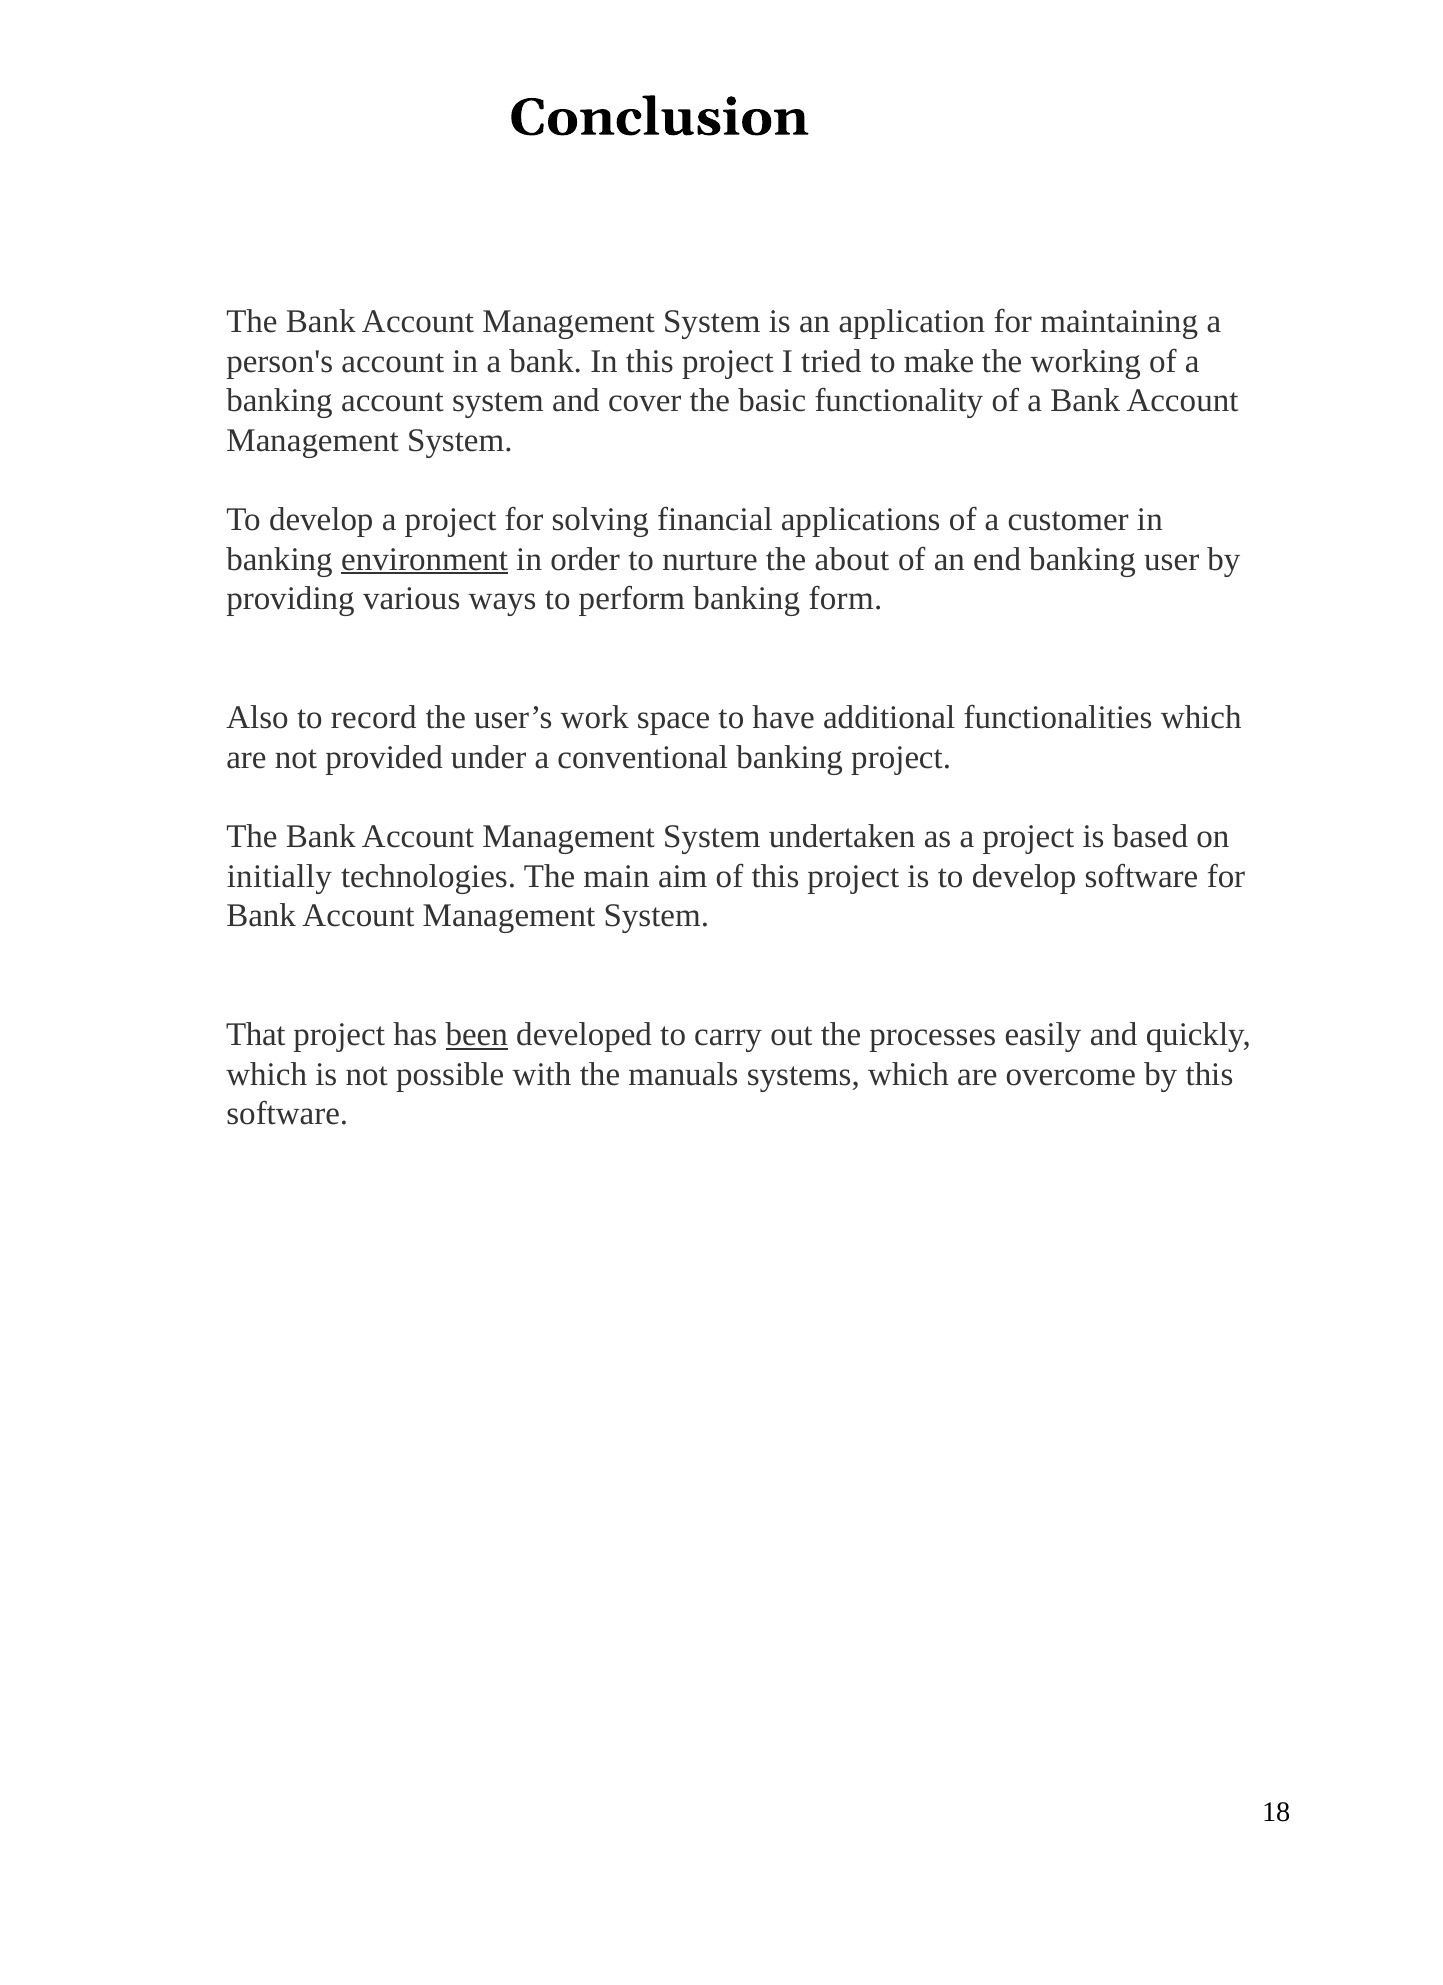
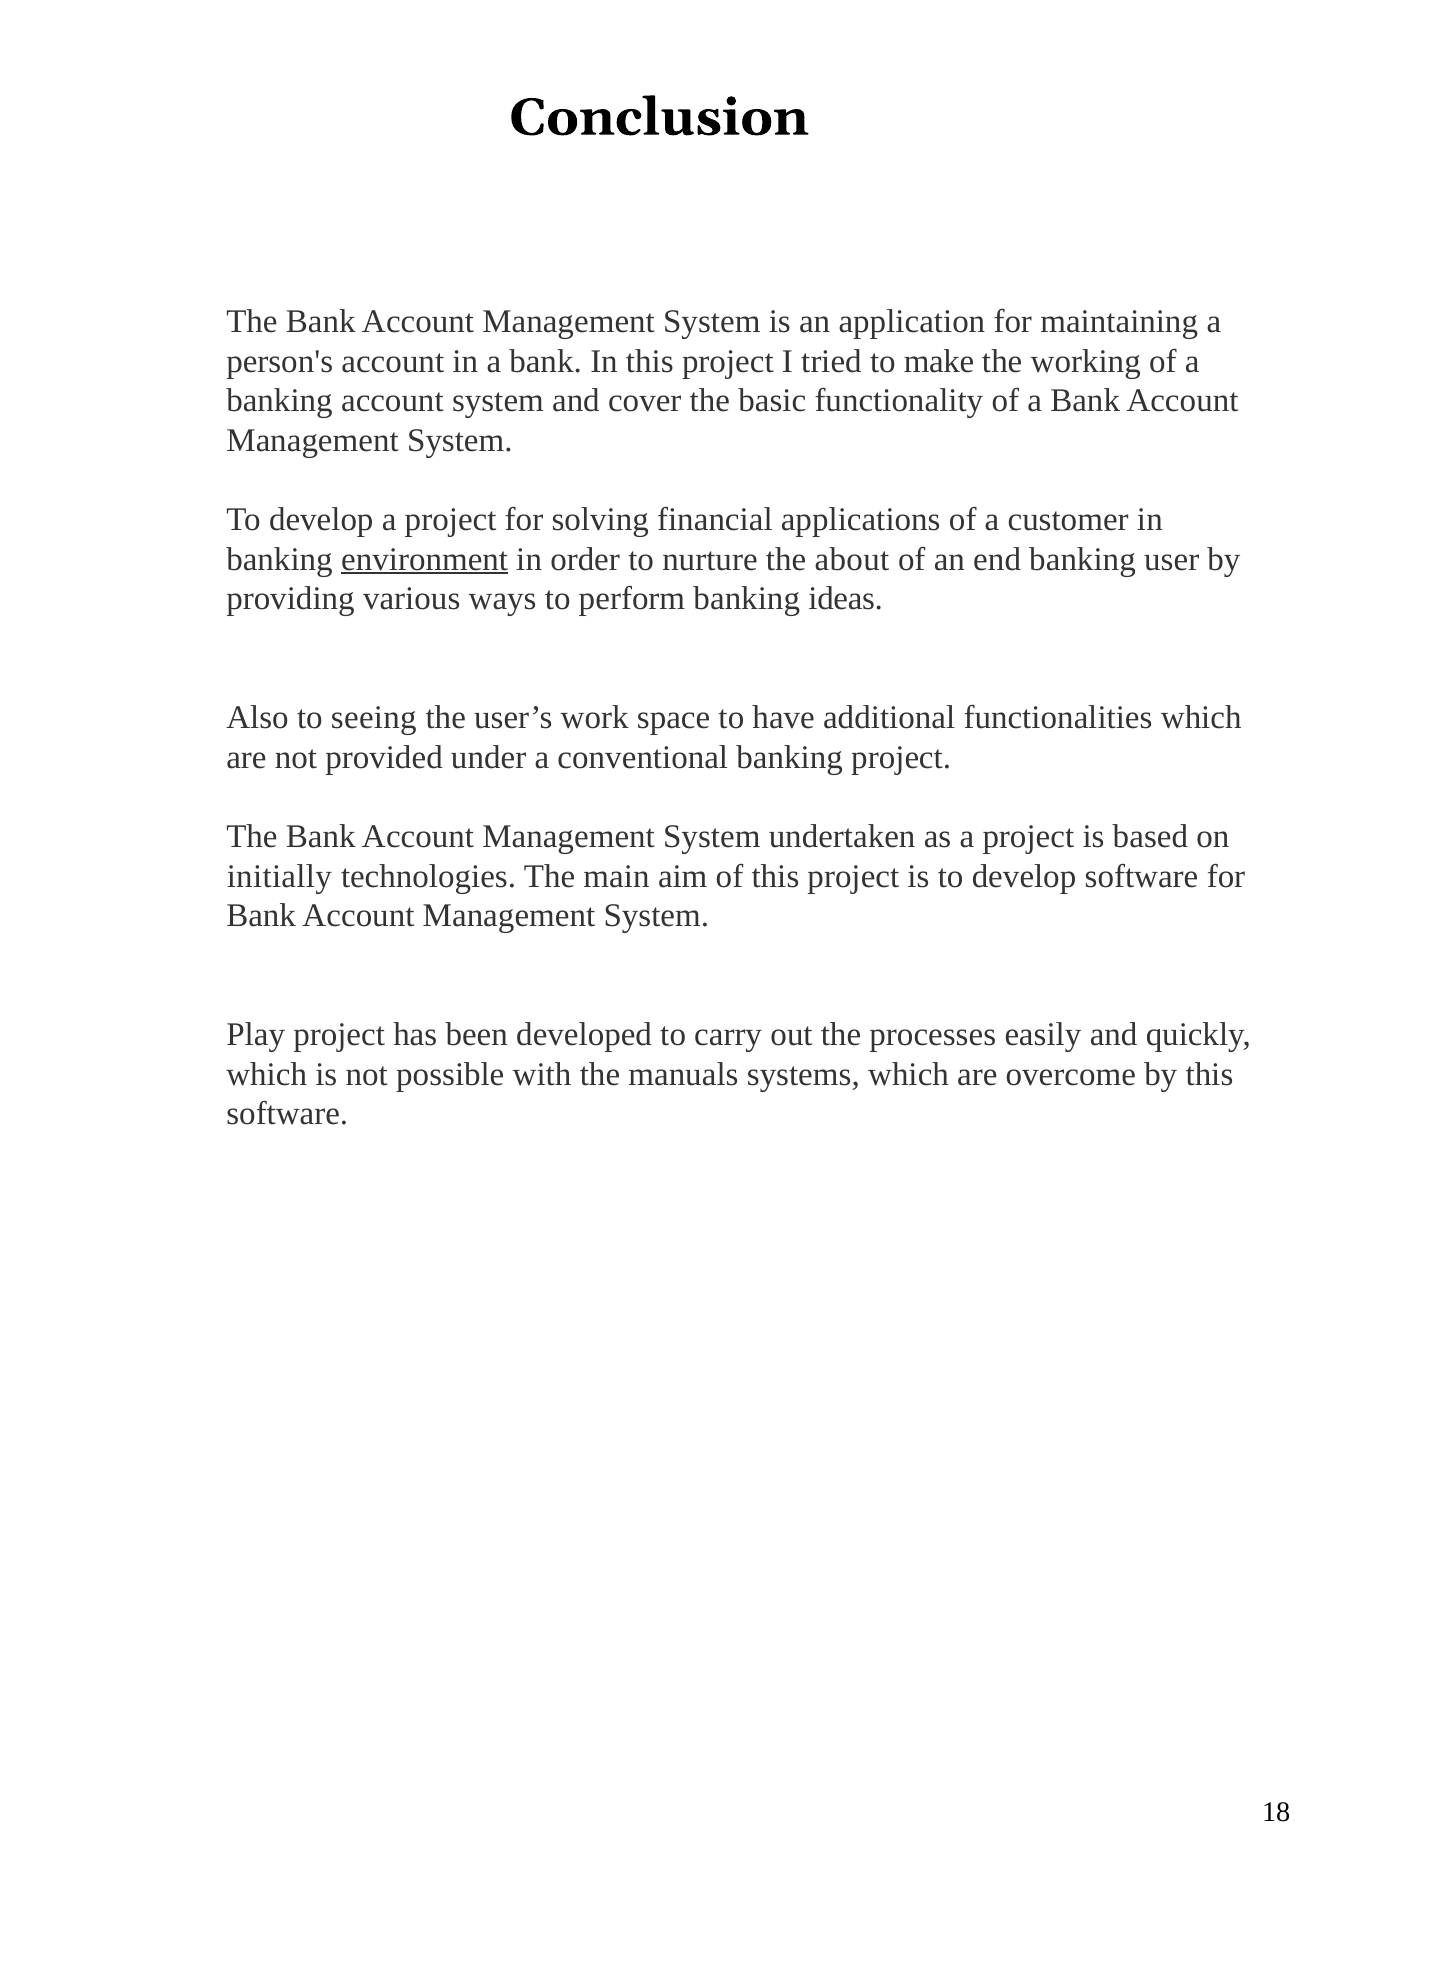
form: form -> ideas (846, 599)
record: record -> seeing (374, 718)
That: That -> Play (256, 1035)
been underline: present -> none (477, 1035)
